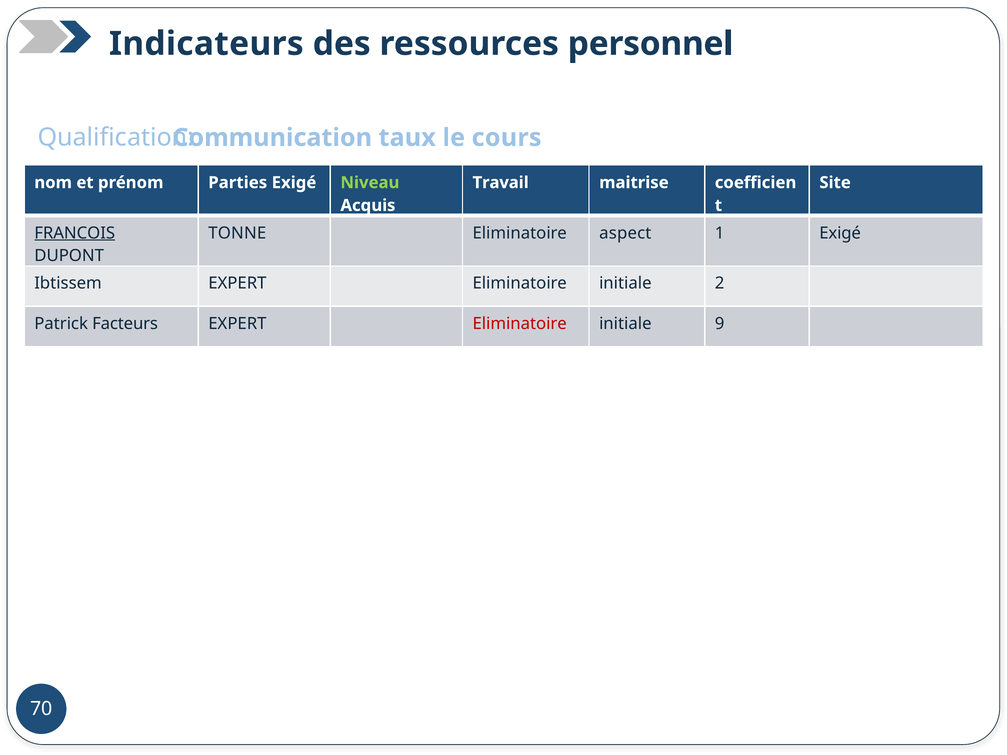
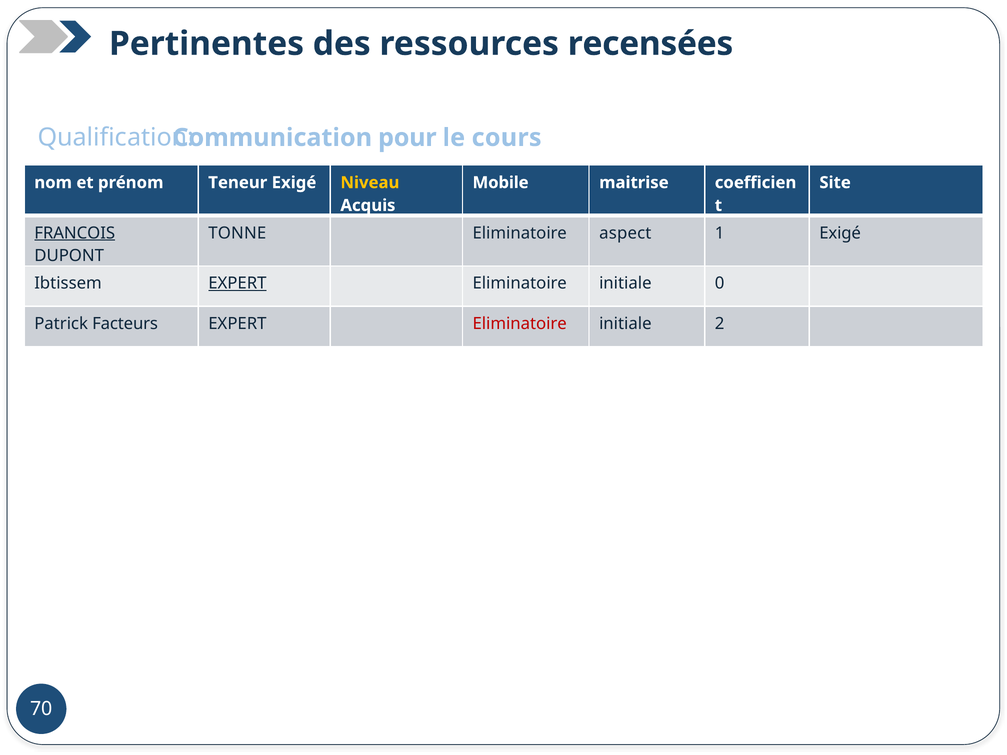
Indicateurs: Indicateurs -> Pertinentes (206, 44)
personnel: personnel -> recensées (651, 44)
taux: taux -> pour (407, 138)
Parties: Parties -> Teneur (238, 183)
Niveau colour: light green -> yellow (370, 183)
Travail: Travail -> Mobile (501, 183)
EXPERT underline: none -> present (237, 283)
2: 2 -> 0 (720, 283)
9: 9 -> 2 (720, 324)
